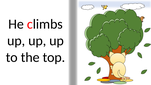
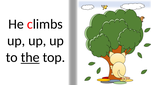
the underline: none -> present (30, 57)
